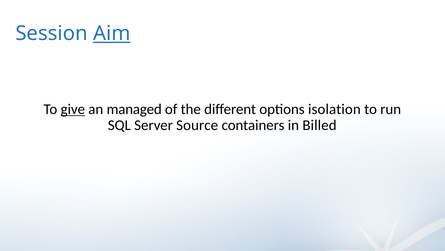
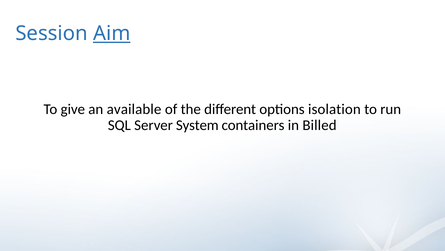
give underline: present -> none (73, 109)
managed: managed -> available (134, 109)
Source: Source -> System (197, 125)
